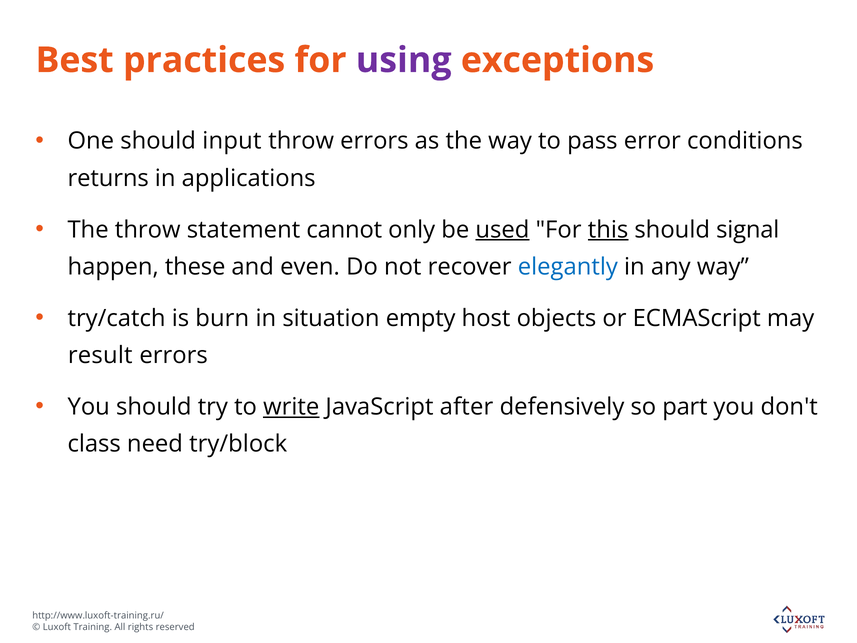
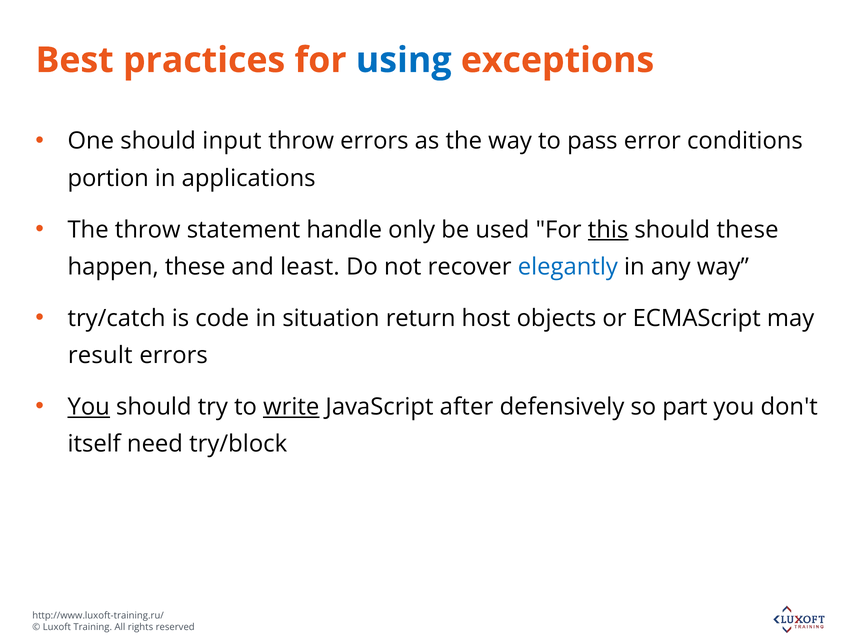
using colour: purple -> blue (404, 60)
returns: returns -> portion (108, 178)
cannot: cannot -> handle (344, 230)
used underline: present -> none (502, 230)
should signal: signal -> these (748, 230)
even: even -> least (310, 267)
burn: burn -> code (222, 318)
empty: empty -> return (421, 318)
You underline: none -> present (89, 407)
class: class -> itself (94, 444)
